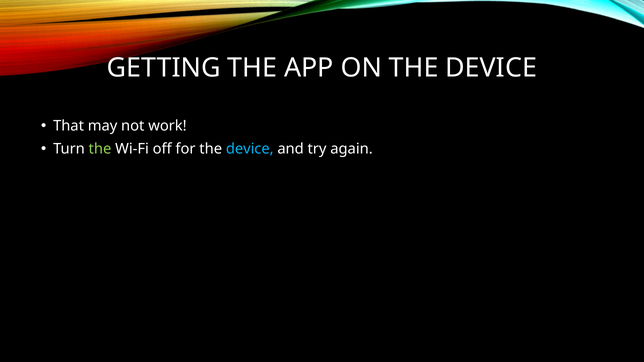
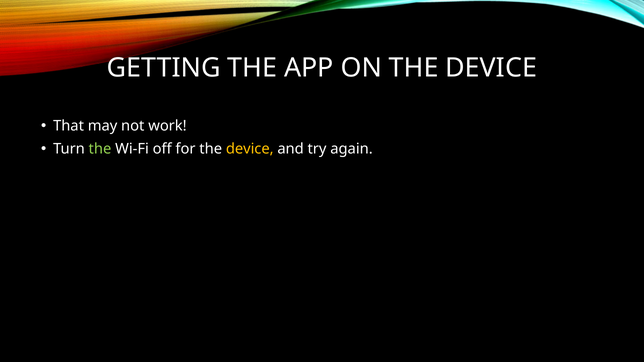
device colour: light blue -> yellow (250, 149)
